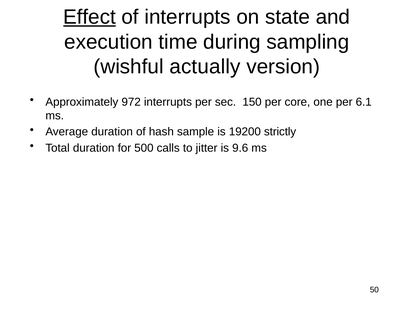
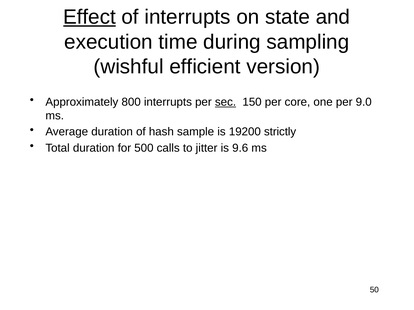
actually: actually -> efficient (205, 67)
972: 972 -> 800 (131, 102)
sec underline: none -> present (225, 102)
6.1: 6.1 -> 9.0 (364, 102)
